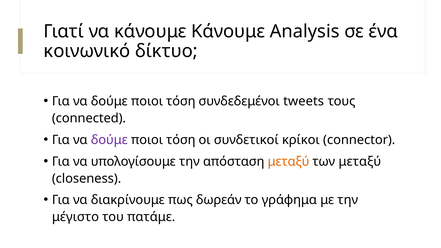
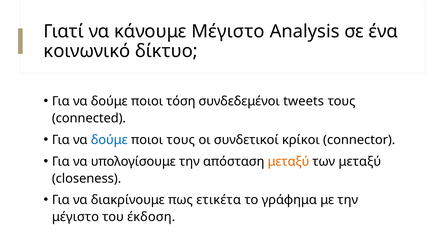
κάνουμε Κάνουμε: Κάνουμε -> Μέγιστο (228, 31)
δούμε colour: purple -> blue (109, 140)
τόση: τόση -> τους (181, 140)
δωρεάν: δωρεάν -> ετικέτα (219, 200)
πατάμε: πατάμε -> έκδοση (151, 217)
